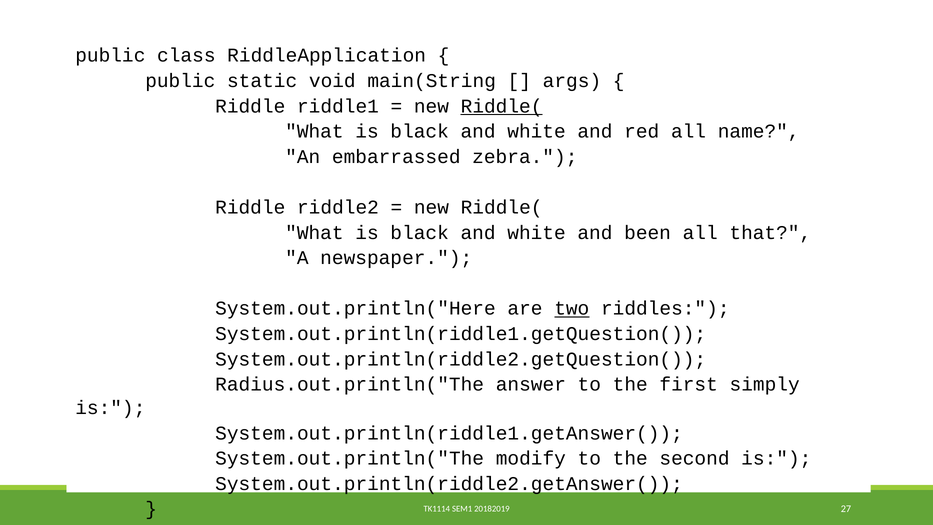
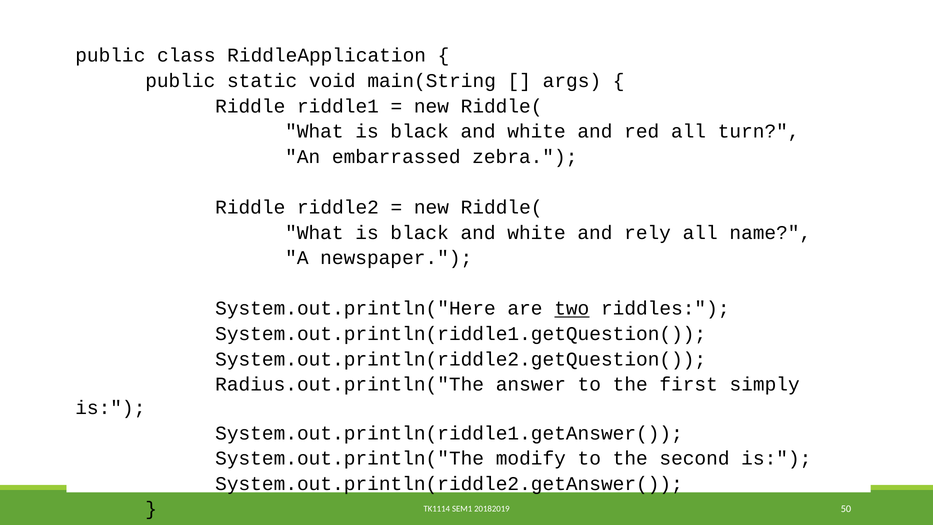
Riddle( underline: present -> none (502, 106)
name: name -> turn (759, 131)
been: been -> rely (648, 233)
that: that -> name (770, 233)
27: 27 -> 50 (846, 509)
